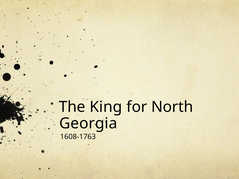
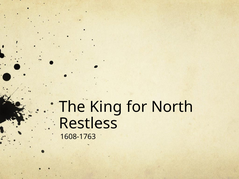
Georgia: Georgia -> Restless (88, 124)
